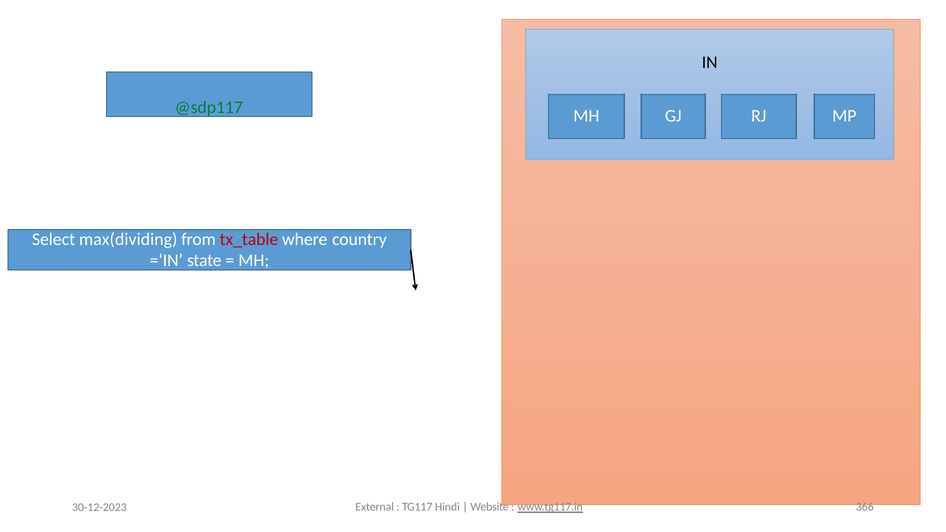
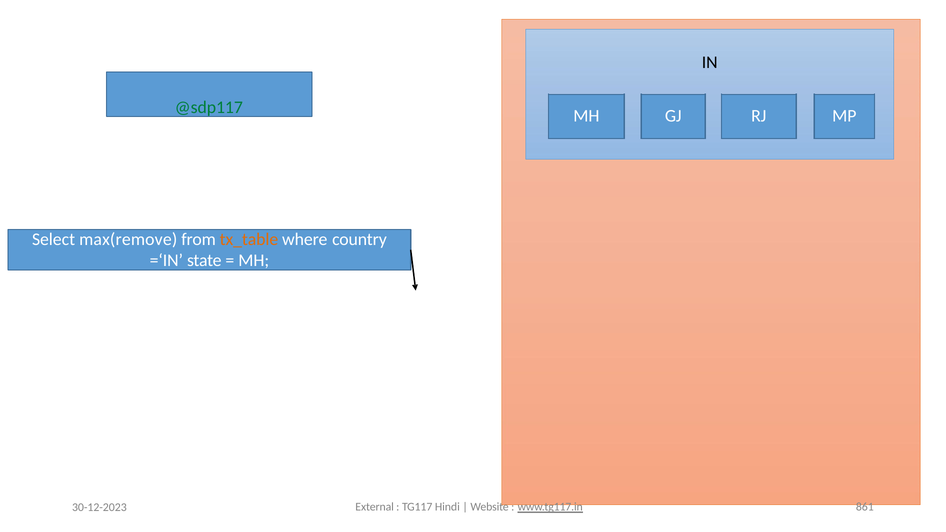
max(dividing: max(dividing -> max(remove (128, 239)
tx_table colour: red -> orange (249, 239)
366: 366 -> 861 (865, 507)
